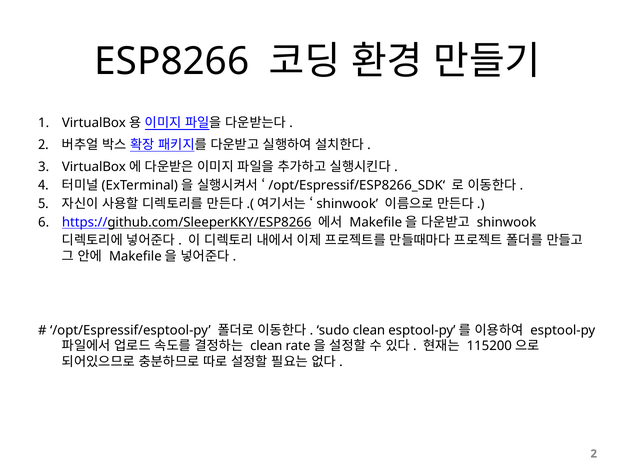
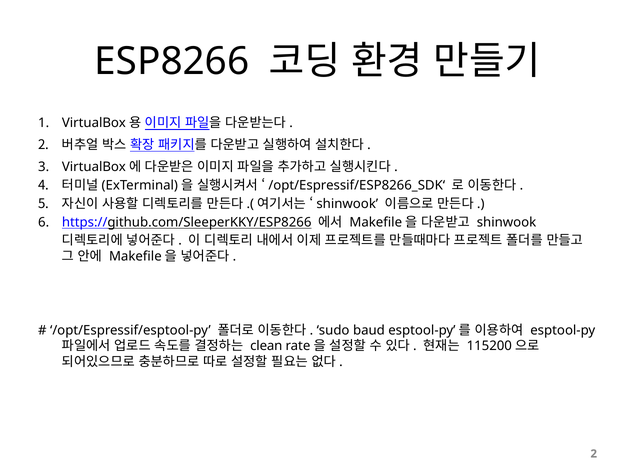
sudo clean: clean -> baud (369, 330)
